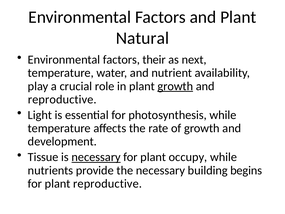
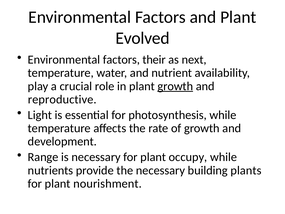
Natural: Natural -> Evolved (143, 38)
Tissue: Tissue -> Range (43, 157)
necessary underline: present -> none (96, 157)
begins: begins -> plants (246, 170)
plant reproductive: reproductive -> nourishment (108, 183)
